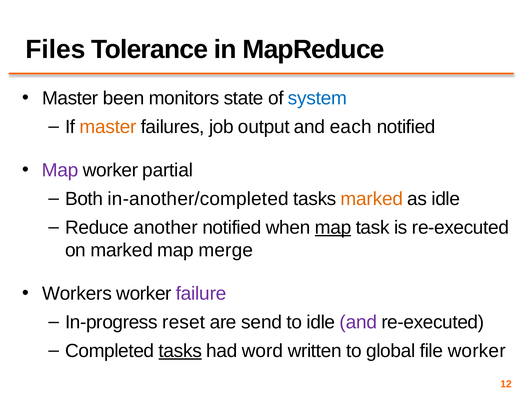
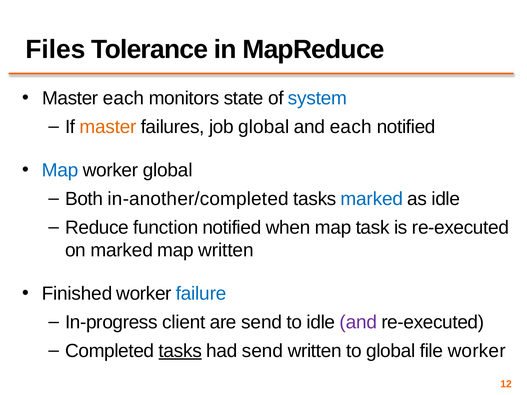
Master been: been -> each (124, 98)
job output: output -> global (264, 127)
Map colour: purple -> blue (60, 170)
worker partial: partial -> global (168, 170)
marked colour: orange -> blue (372, 199)
another: another -> function (166, 228)
map underline: present -> none (333, 228)
map merge: merge -> written (226, 250)
Workers: Workers -> Finished (77, 294)
failure colour: purple -> blue (201, 294)
reset: reset -> client (184, 322)
had word: word -> send (263, 351)
